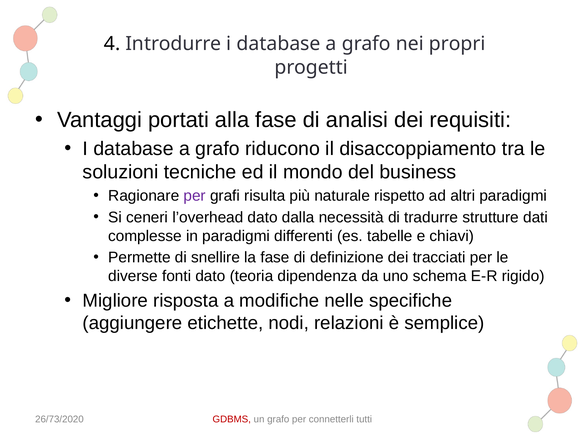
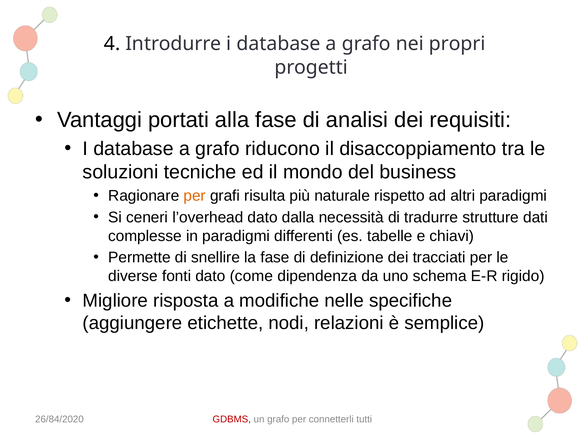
per colour: purple -> orange (195, 196)
teoria: teoria -> come (251, 276)
26/73/2020: 26/73/2020 -> 26/84/2020 (59, 419)
